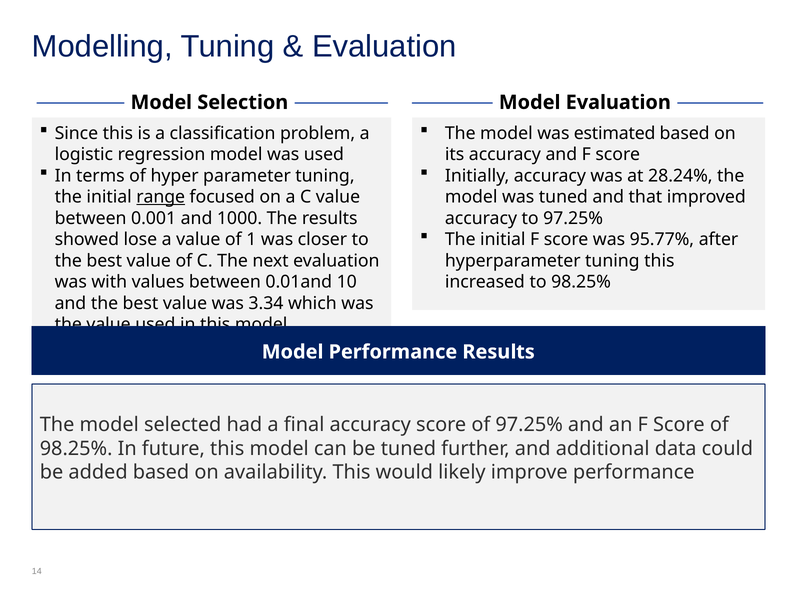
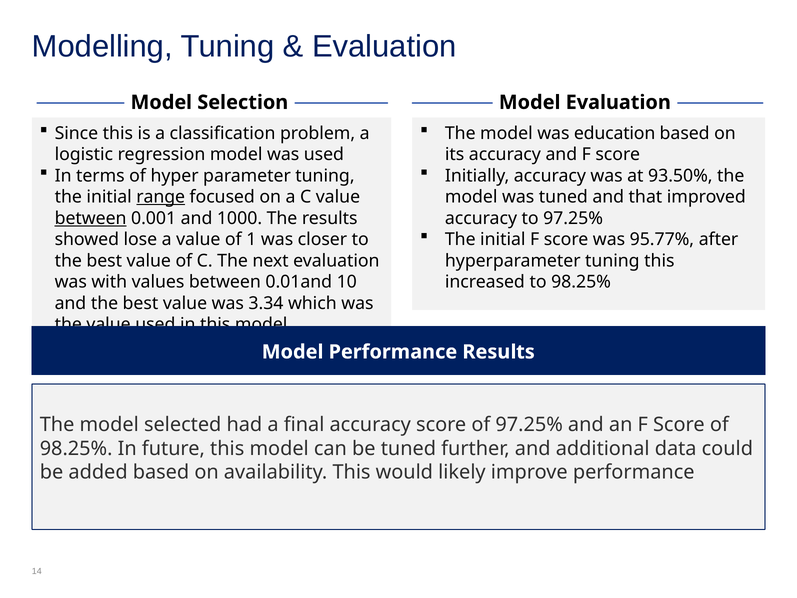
estimated: estimated -> education (615, 133)
28.24%: 28.24% -> 93.50% (680, 176)
between underline: none -> present (91, 218)
